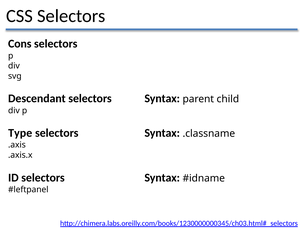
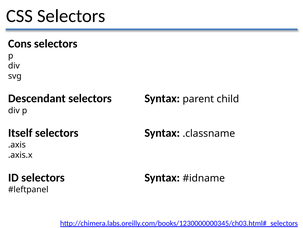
Type: Type -> Itself (20, 133)
